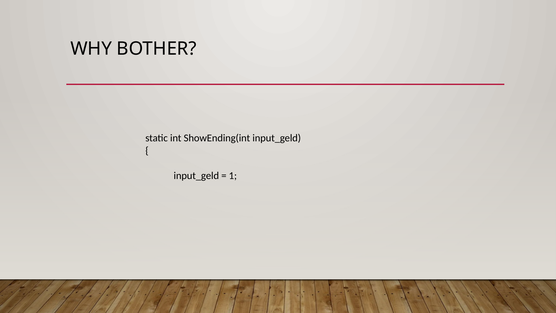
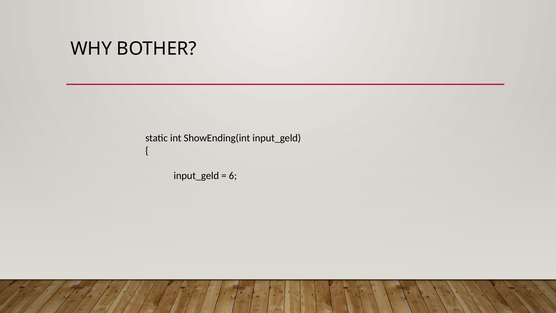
1: 1 -> 6 (233, 176)
